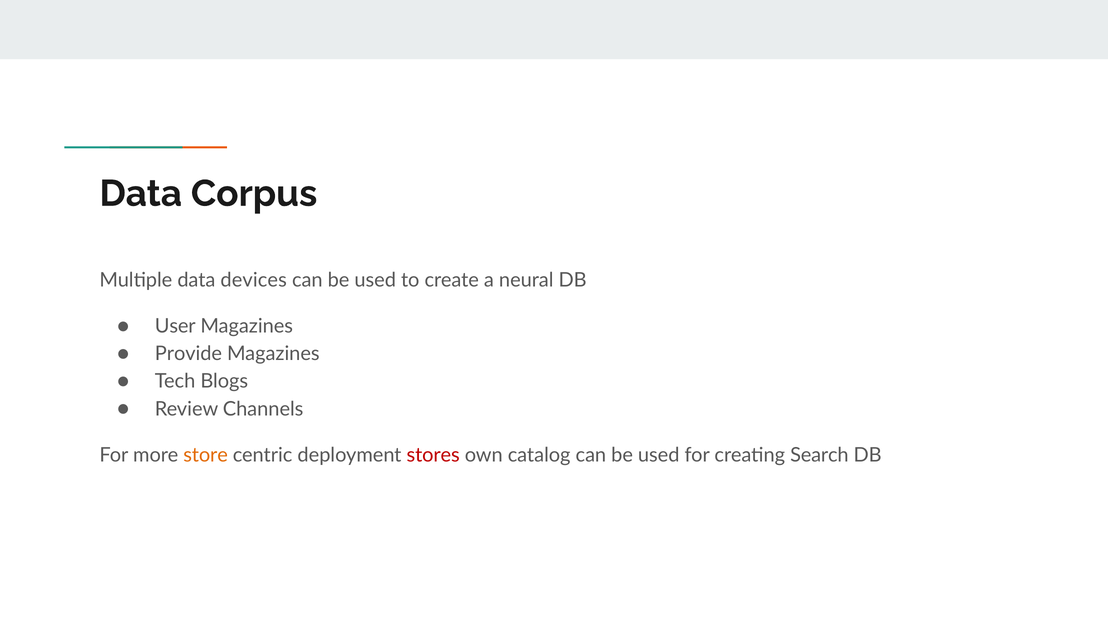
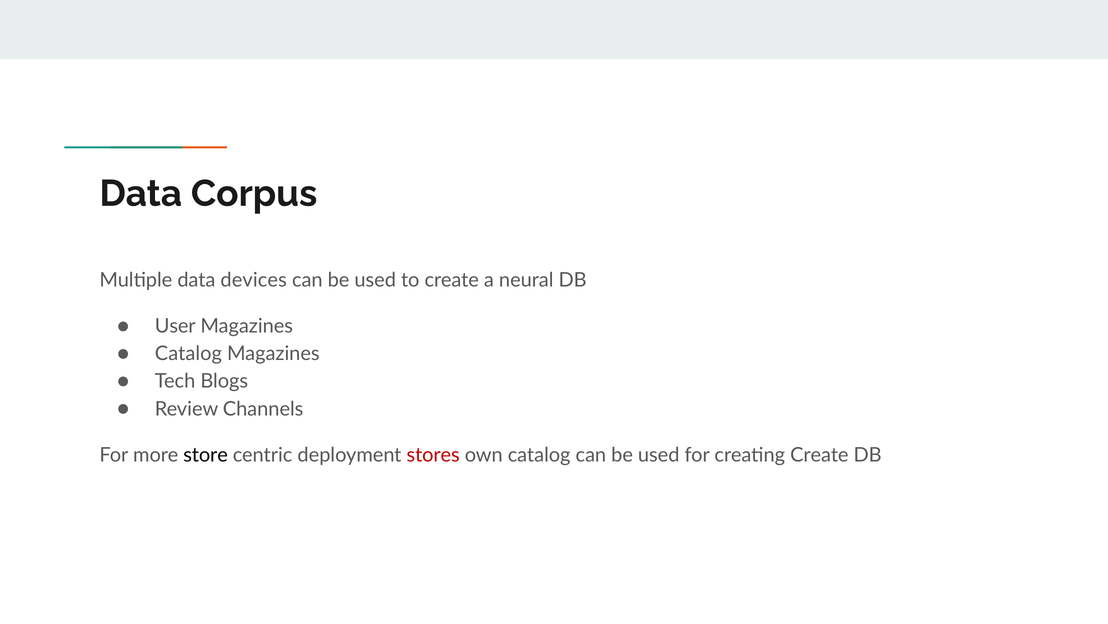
Provide: Provide -> Catalog (188, 353)
store colour: orange -> black (206, 454)
creating Search: Search -> Create (819, 454)
